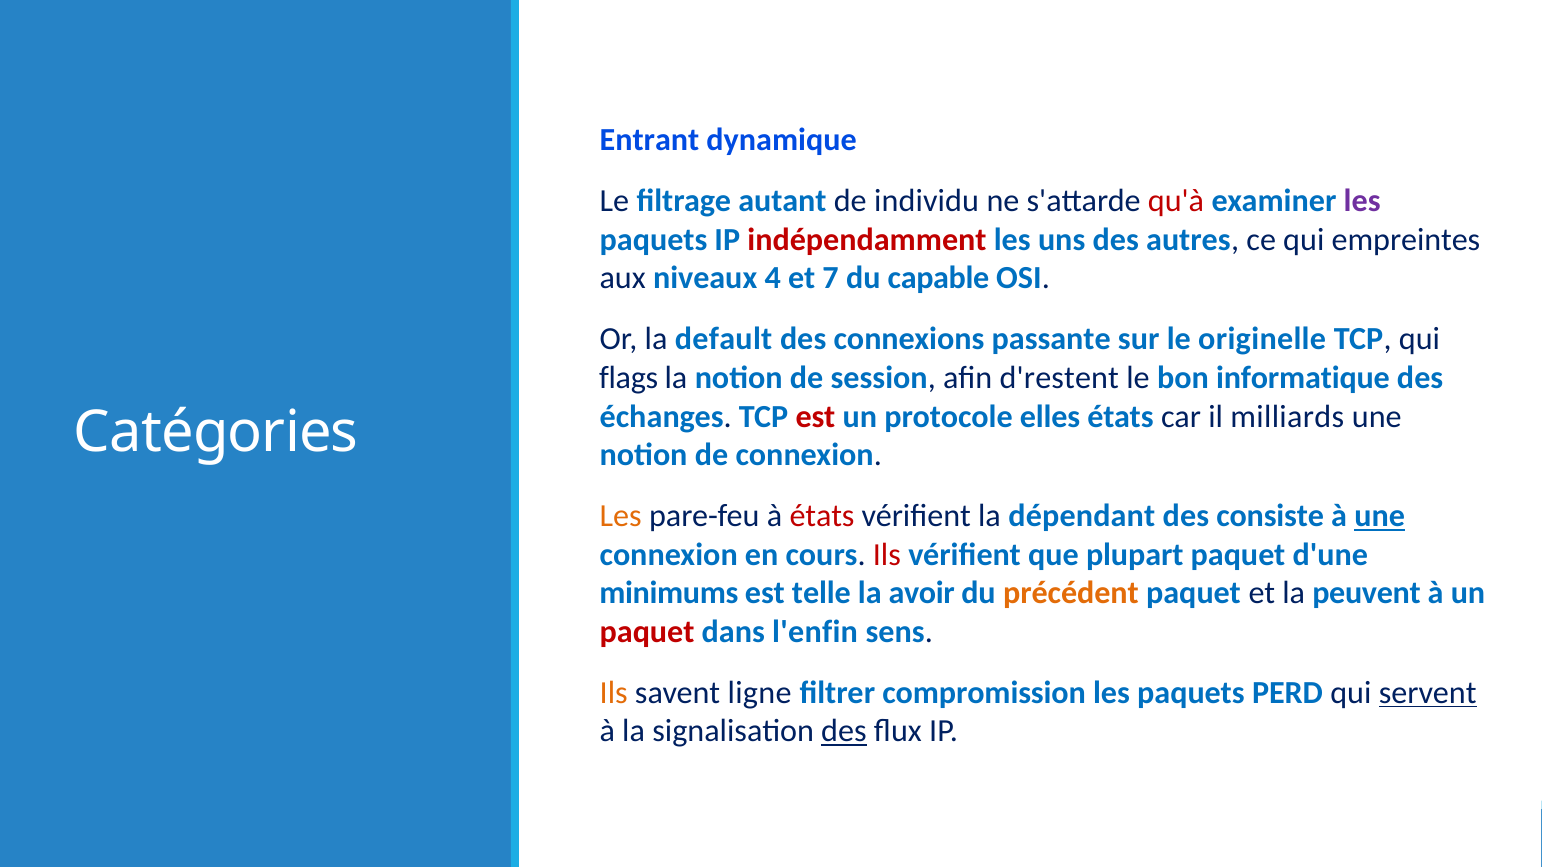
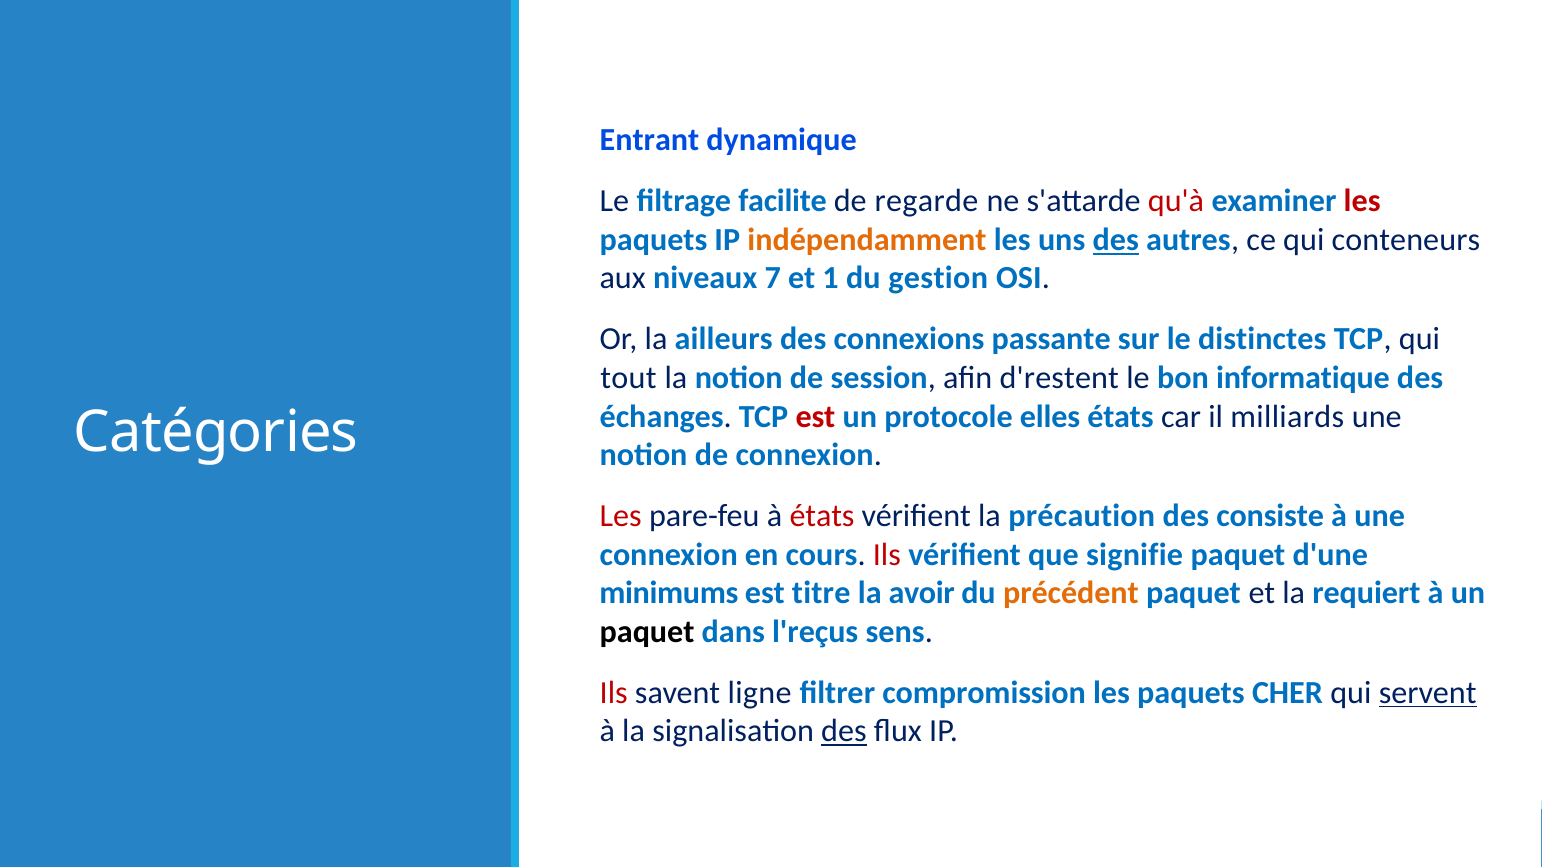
autant: autant -> facilite (783, 201)
individu: individu -> regarde (926, 201)
les colour: purple -> red (1362, 201)
indépendamment colour: red -> orange (867, 240)
des underline: none -> present (1116, 240)
empreintes: empreintes -> conteneurs (1406, 240)
4: 4 -> 7 (773, 278)
7: 7 -> 1 (831, 278)
capable: capable -> gestion (938, 278)
default: default -> ailleurs (724, 339)
originelle: originelle -> distinctes (1262, 339)
flags: flags -> tout (628, 378)
Les colour: orange -> red (621, 516)
dépendant: dépendant -> précaution (1082, 516)
une underline: present -> none (1380, 516)
plupart: plupart -> signifie (1135, 555)
telle: telle -> titre (821, 593)
peuvent: peuvent -> requiert (1366, 593)
paquet colour: red -> black (647, 632)
l'enfin: l'enfin -> l'reçus (815, 632)
Ils colour: orange -> red (614, 693)
PERD: PERD -> CHER (1287, 693)
